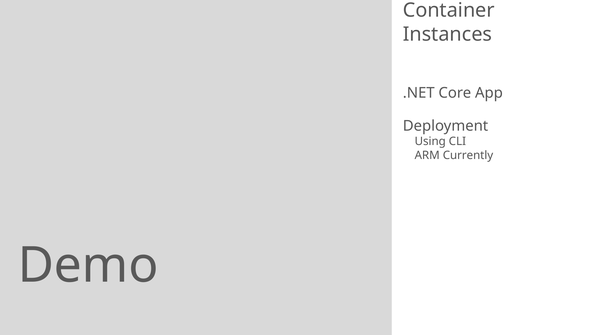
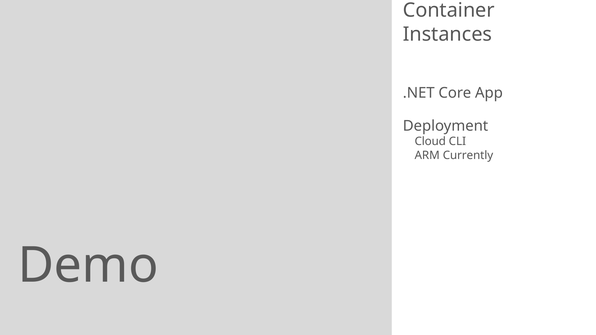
Using: Using -> Cloud (430, 142)
